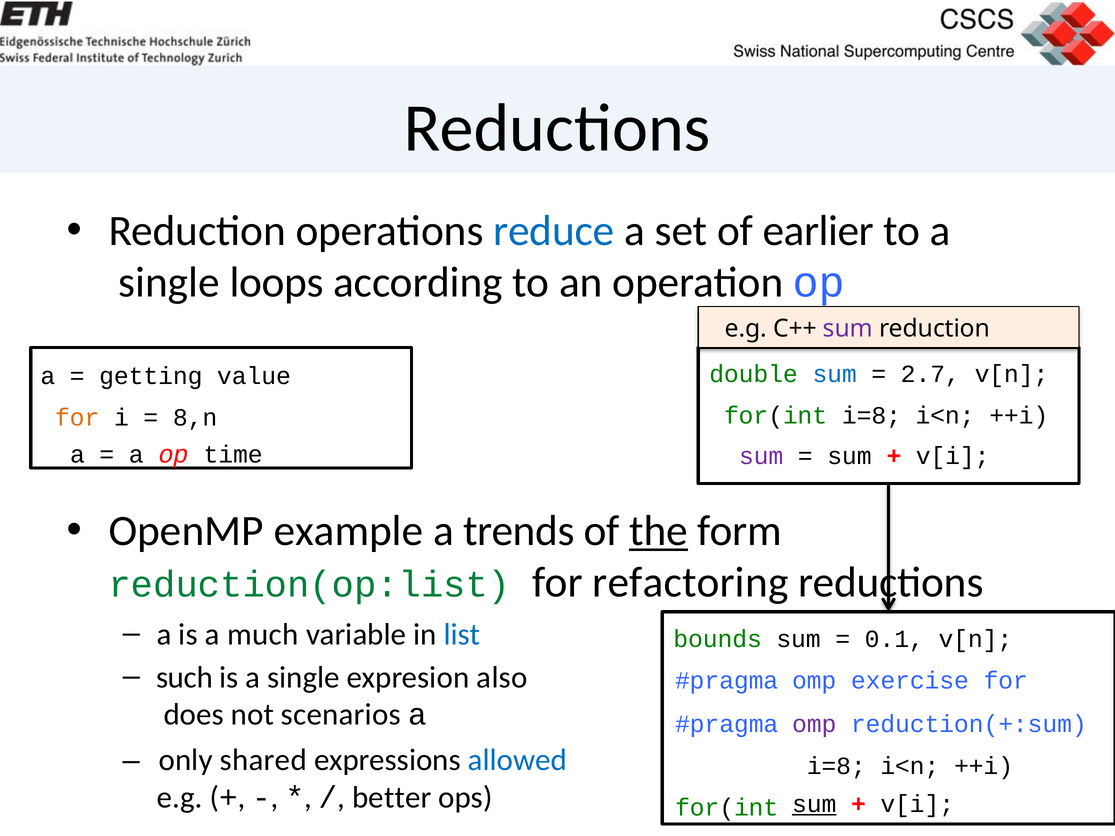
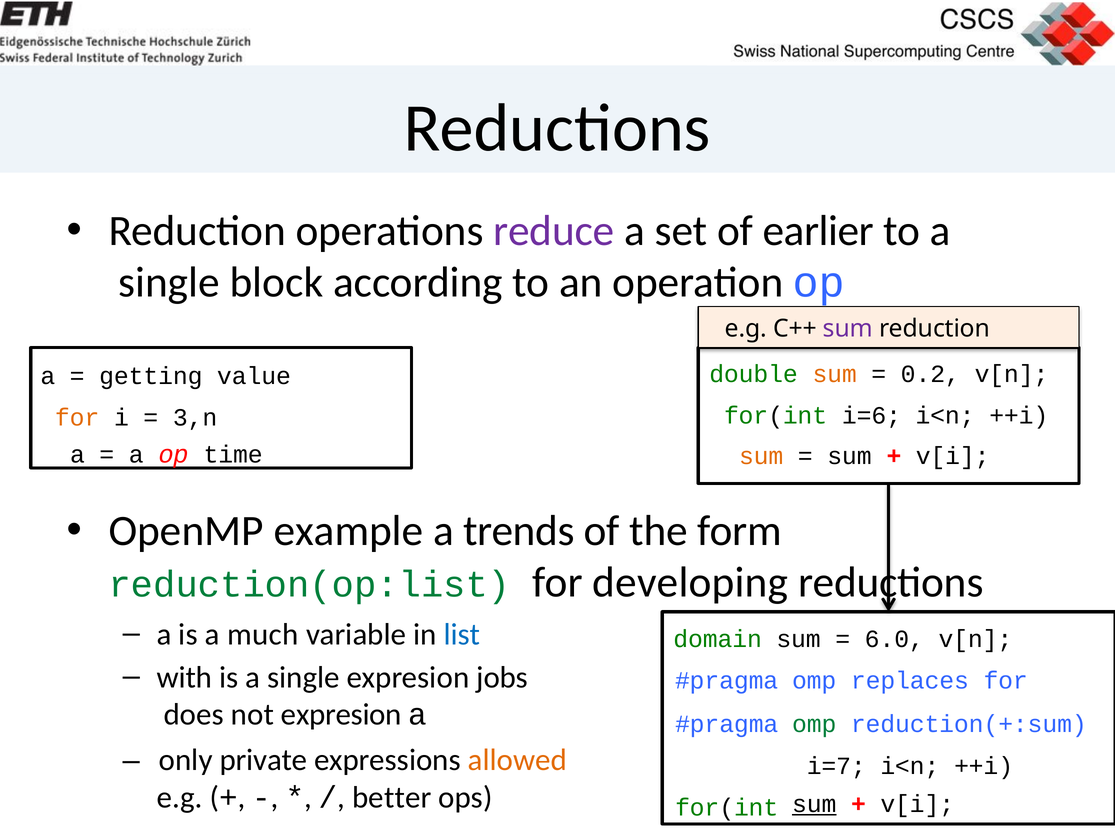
reduce colour: blue -> purple (554, 231)
loops: loops -> block (276, 282)
sum colour: blue -> orange (835, 374)
2.7: 2.7 -> 0.2 (930, 374)
for(int i=8: i=8 -> i=6 (871, 416)
8,n: 8,n -> 3,n (195, 418)
sum colour: purple -> orange (761, 456)
the underline: present -> none (658, 531)
refactoring: refactoring -> developing (690, 583)
bounds: bounds -> domain (718, 639)
0.1: 0.1 -> 6.0 (894, 639)
such: such -> with (184, 678)
also: also -> jobs (502, 678)
exercise: exercise -> replaces (910, 681)
not scenarios: scenarios -> expresion (341, 715)
omp colour: purple -> green (814, 724)
shared: shared -> private (263, 760)
allowed colour: blue -> orange (517, 760)
i=8: i=8 -> i=7 (836, 766)
